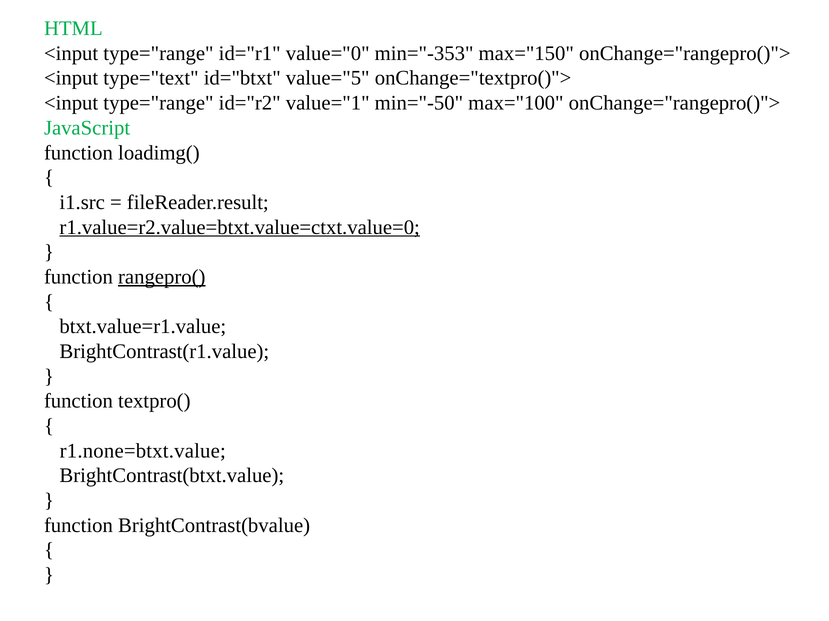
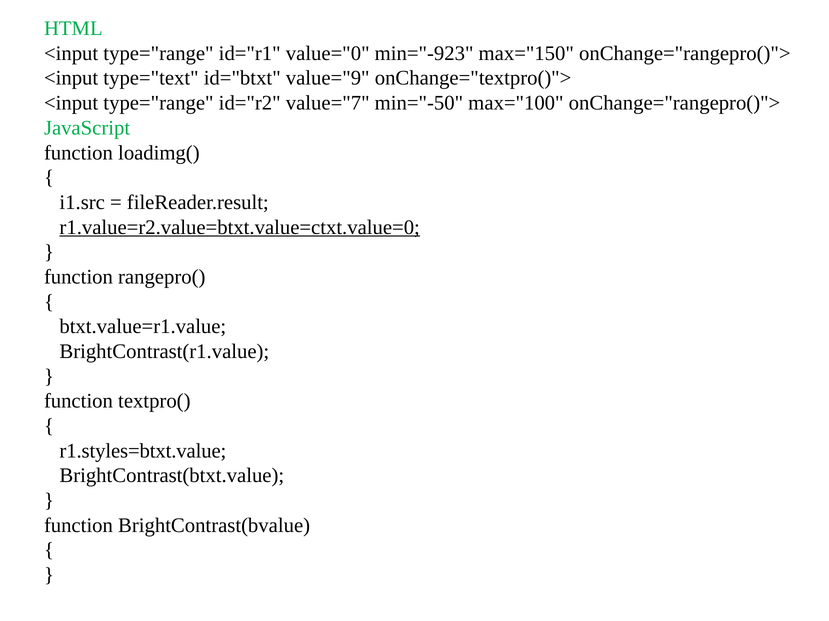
min="-353: min="-353 -> min="-923 (424, 53)
value="5: value="5 -> value="9 (328, 78)
value="1: value="1 -> value="7 (328, 103)
rangepro( underline: present -> none (162, 277)
r1.none=btxt.value: r1.none=btxt.value -> r1.styles=btxt.value (143, 451)
